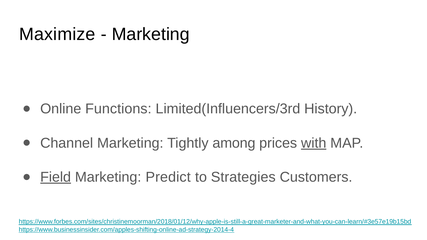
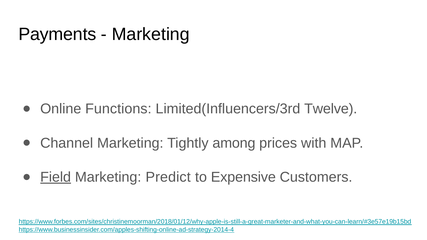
Maximize: Maximize -> Payments (57, 34)
History: History -> Twelve (331, 109)
with underline: present -> none (314, 143)
Strategies: Strategies -> Expensive (243, 177)
